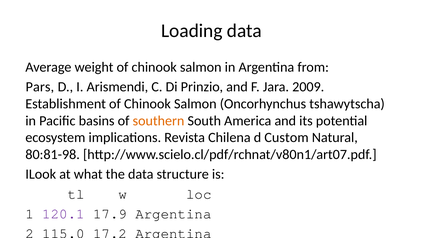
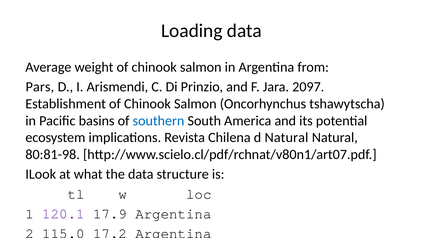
2009: 2009 -> 2097 (308, 87)
southern colour: orange -> blue (158, 121)
d Custom: Custom -> Natural (286, 138)
